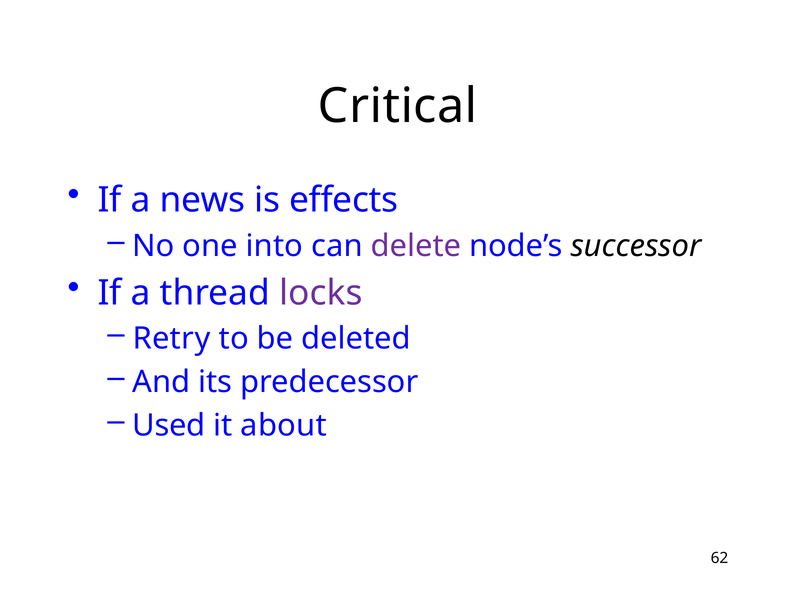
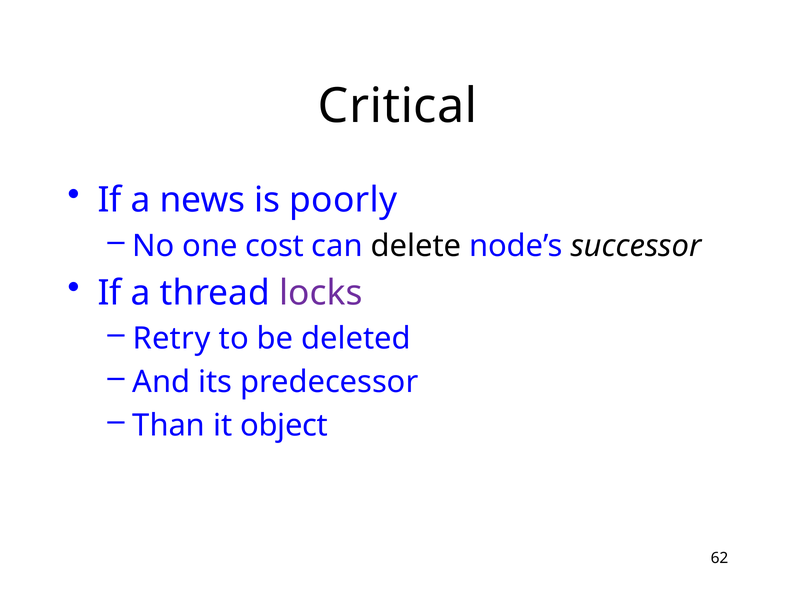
effects: effects -> poorly (343, 200)
into: into -> cost (275, 246)
delete colour: purple -> black (416, 246)
Used: Used -> Than (169, 426)
about: about -> object (284, 426)
